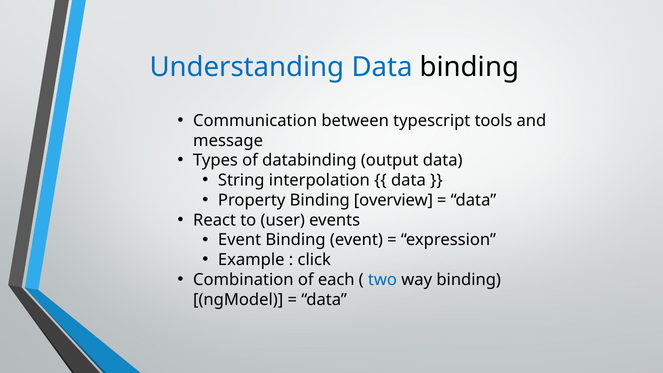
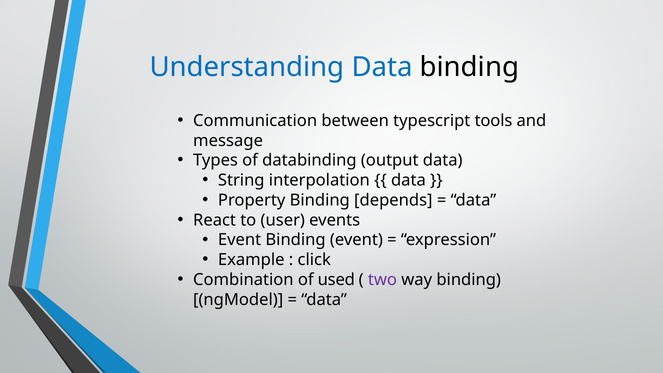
overview: overview -> depends (393, 200)
each: each -> used (336, 280)
two colour: blue -> purple (382, 280)
